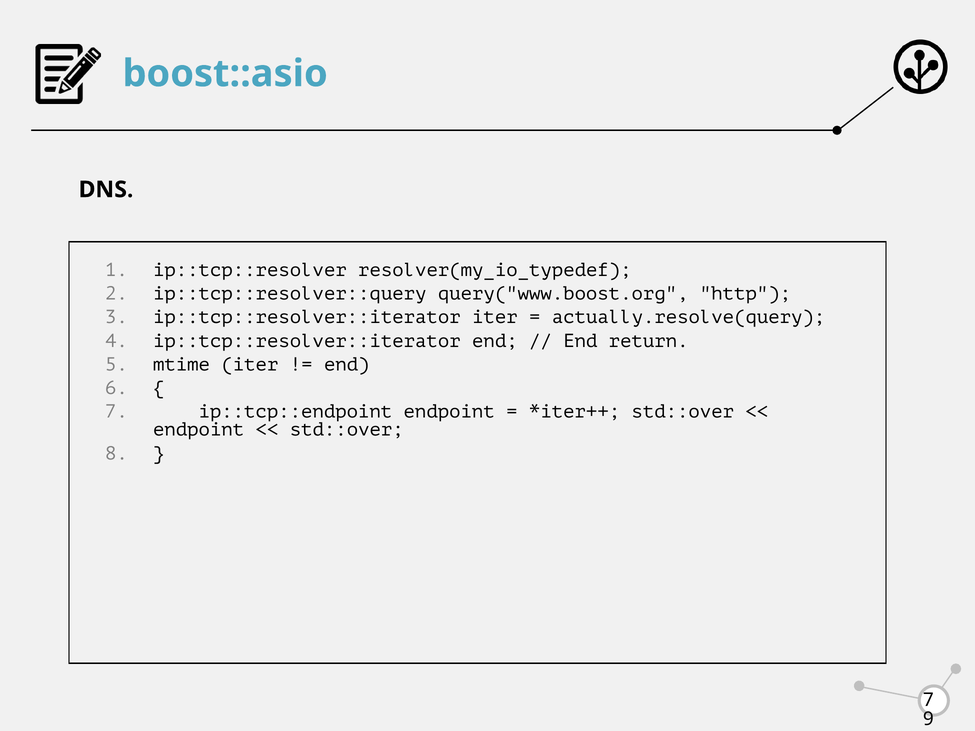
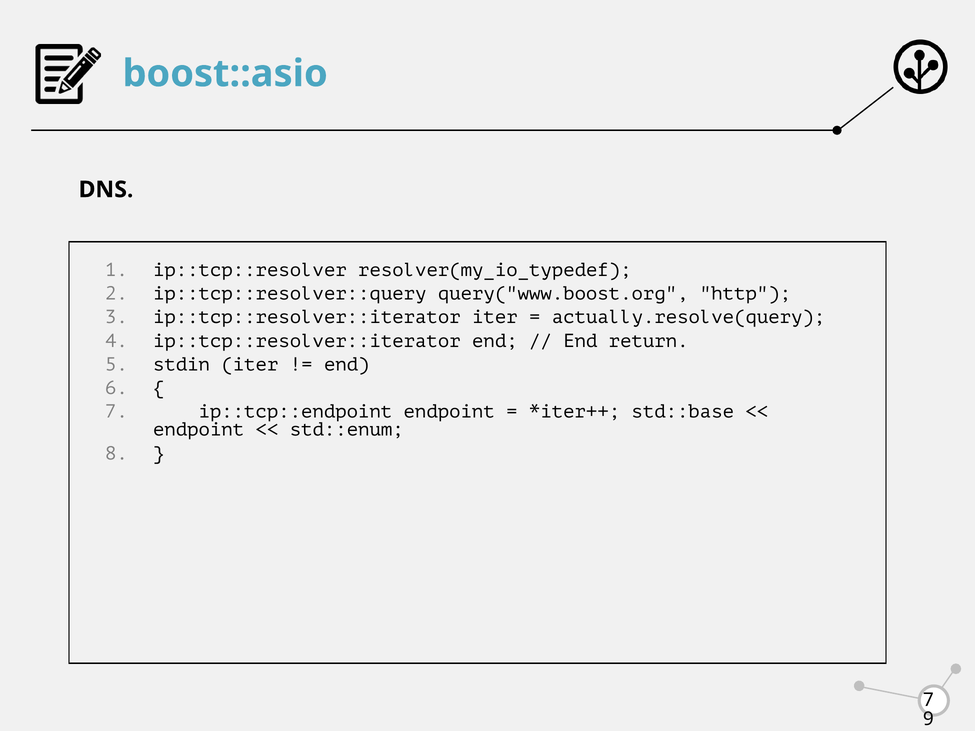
mtime: mtime -> stdin (182, 364)
std::over: std::over -> std::base (683, 412)
std::over: std::over -> std::enum (347, 430)
